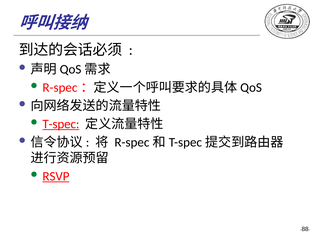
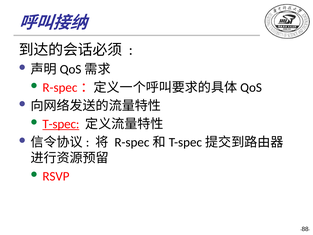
RSVP underline: present -> none (56, 176)
